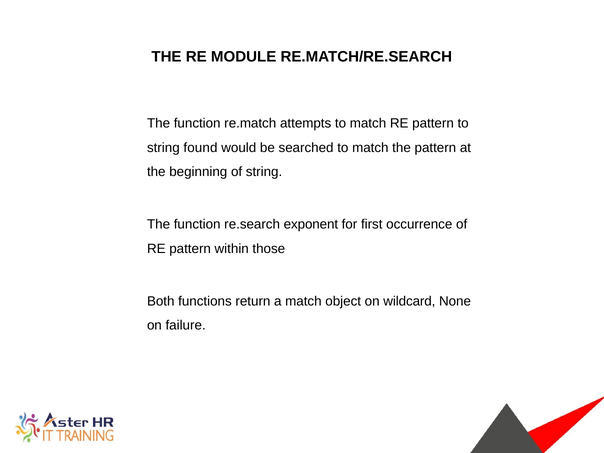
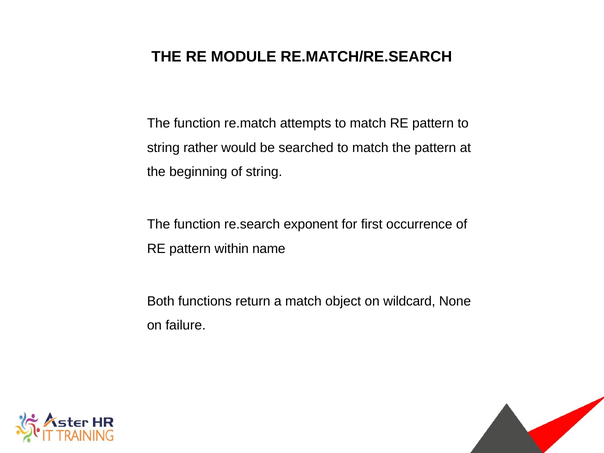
found: found -> rather (201, 148)
those: those -> name (269, 249)
